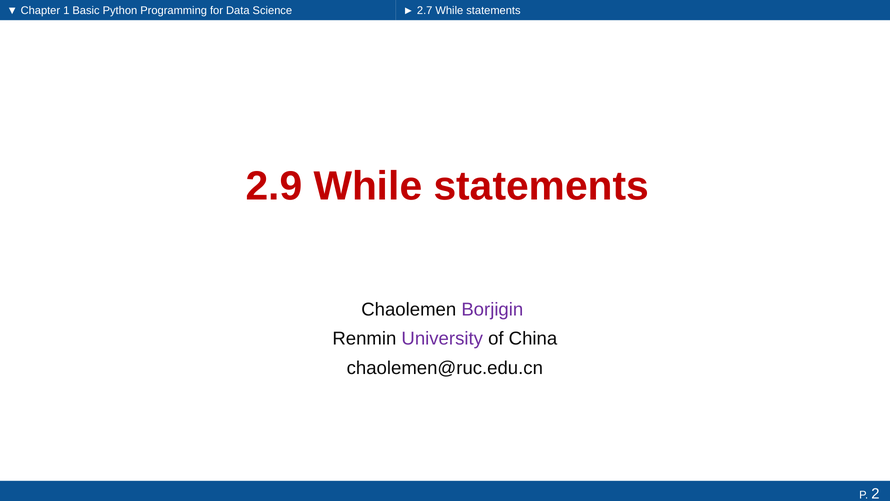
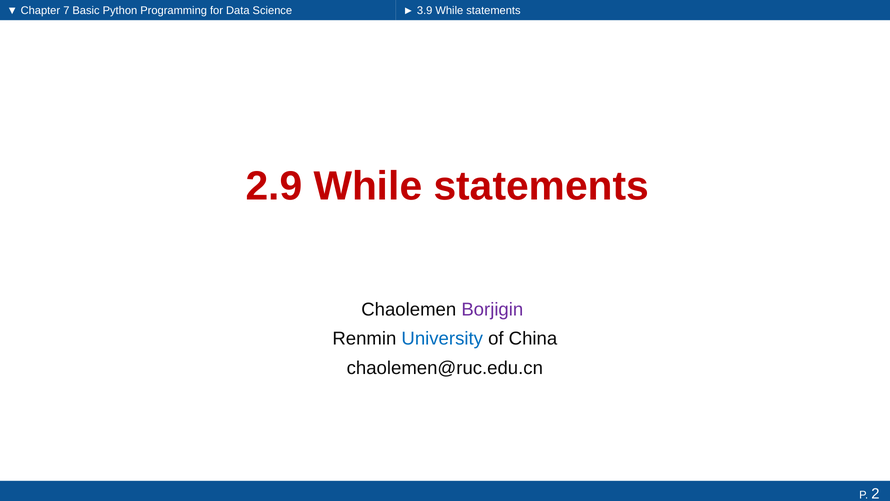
1: 1 -> 7 (66, 11)
2.7: 2.7 -> 3.9 (425, 11)
University colour: purple -> blue (442, 339)
